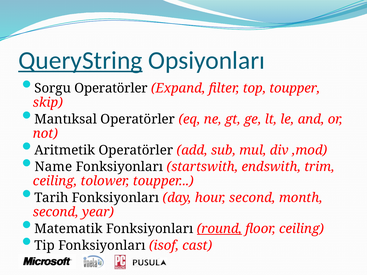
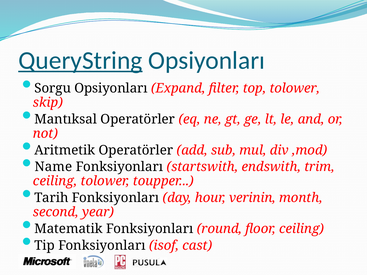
Sorgu Operatörler: Operatörler -> Opsiyonları (111, 88)
top toupper: toupper -> tolower (295, 88)
hour second: second -> verinin (252, 198)
round underline: present -> none (219, 229)
